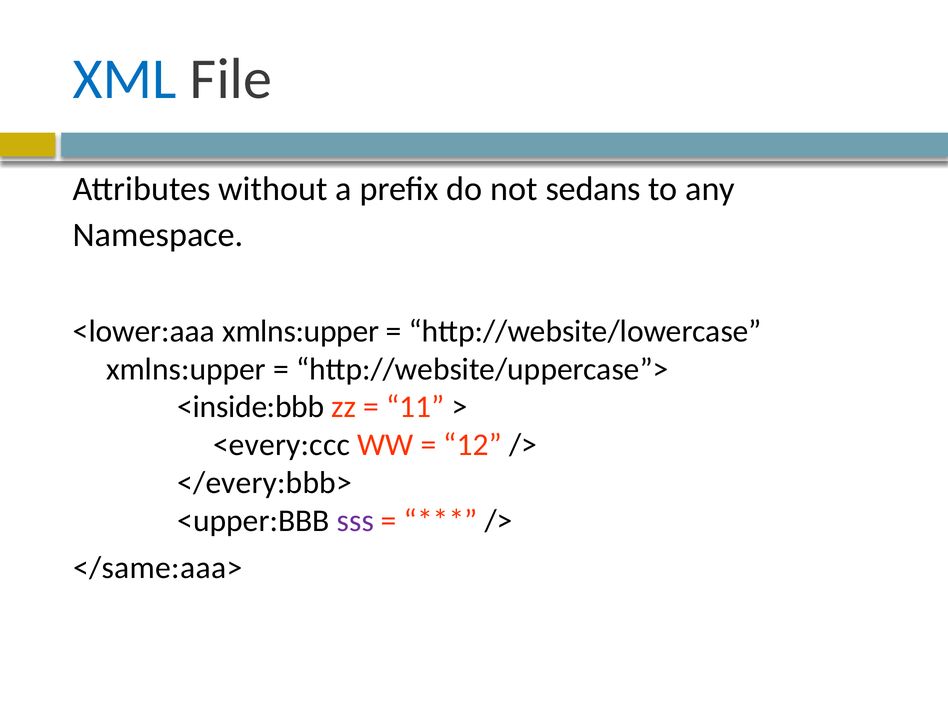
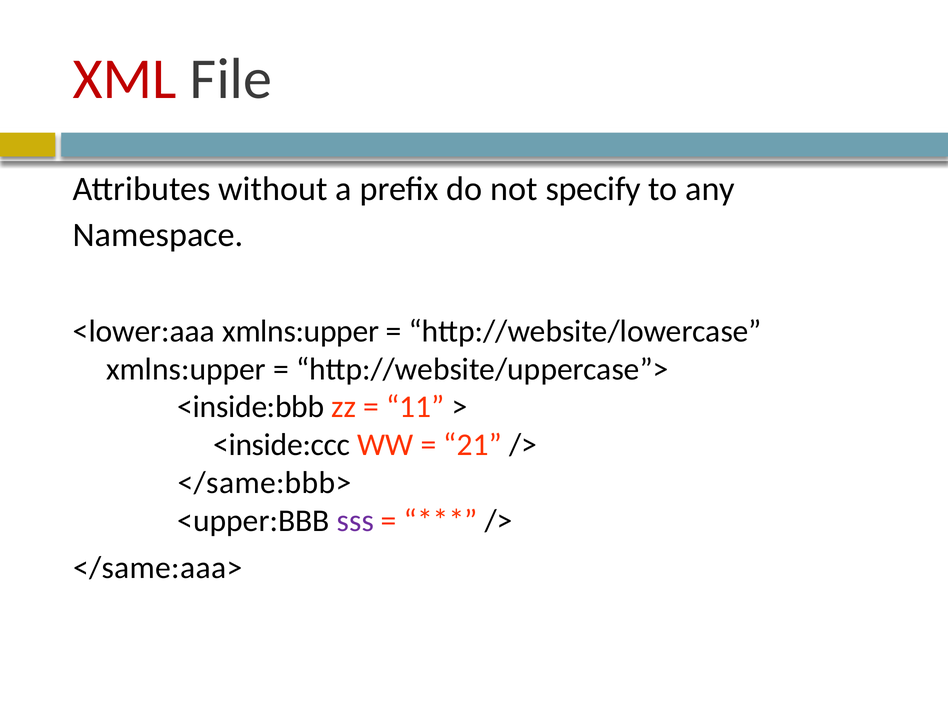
XML colour: blue -> red (125, 79)
sedans: sedans -> specify (593, 189)
<every:ccc: <every:ccc -> <inside:ccc (282, 445)
12: 12 -> 21 (473, 445)
</every:bbb>: </every:bbb> -> </same:bbb> (265, 483)
